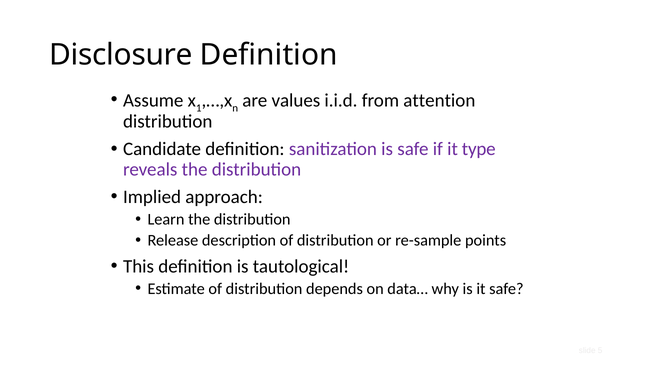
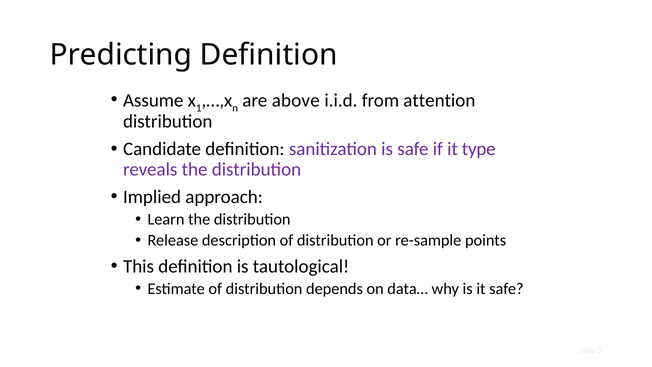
Disclosure: Disclosure -> Predicting (121, 55)
values: values -> above (296, 100)
